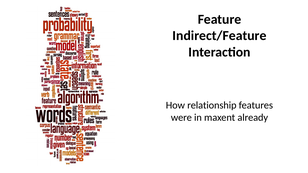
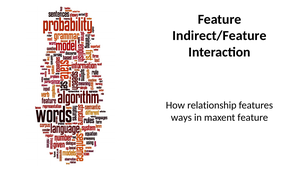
were: were -> ways (181, 118)
maxent already: already -> feature (253, 118)
